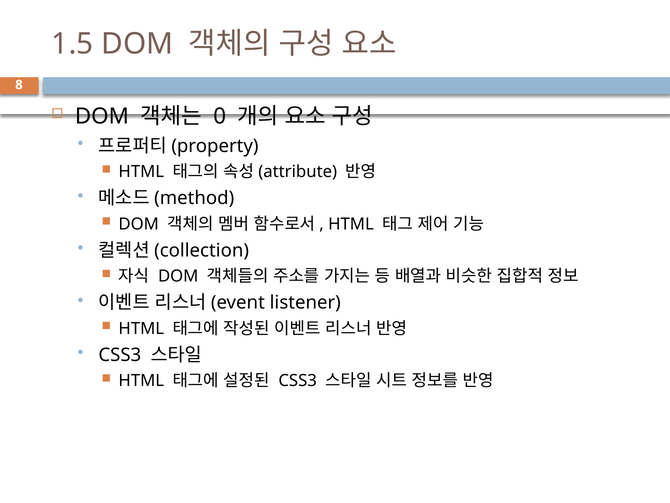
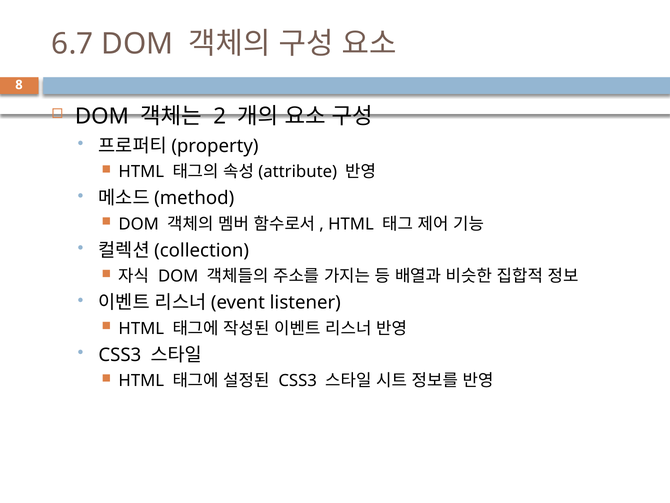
1.5: 1.5 -> 6.7 (73, 44)
0: 0 -> 2 (220, 116)
